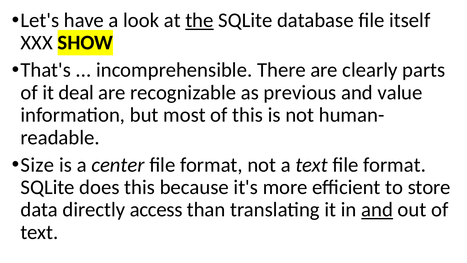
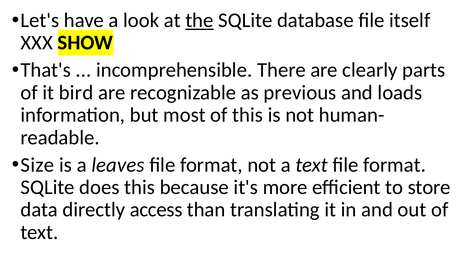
deal: deal -> bird (76, 92)
value: value -> loads (400, 92)
center: center -> leaves (118, 165)
and underline: present -> none (377, 209)
